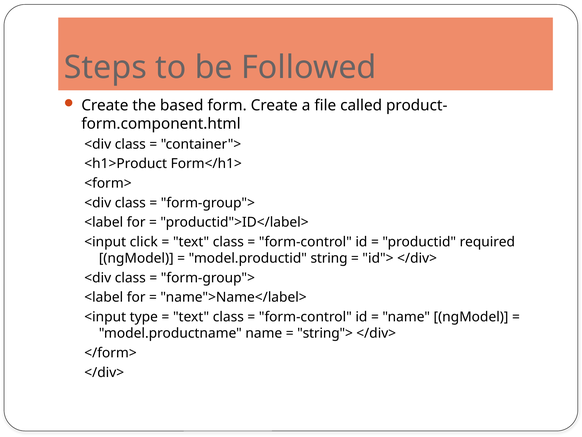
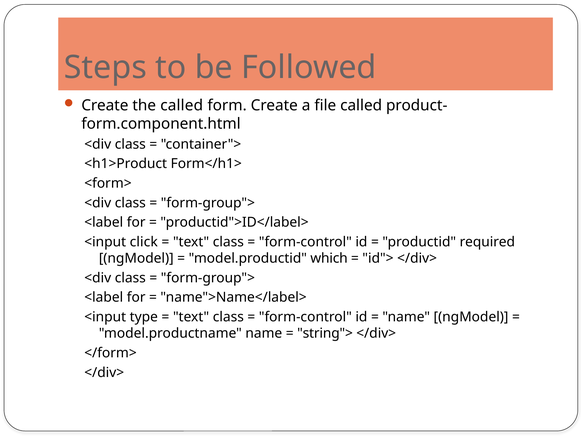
the based: based -> called (182, 105)
string: string -> which (329, 258)
